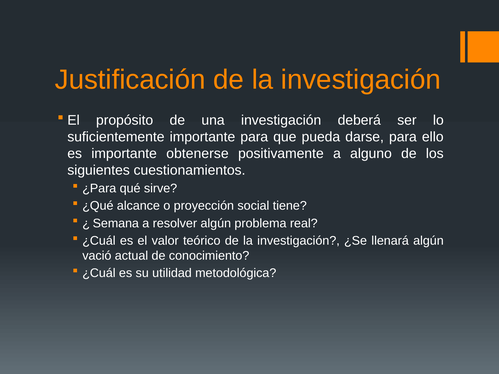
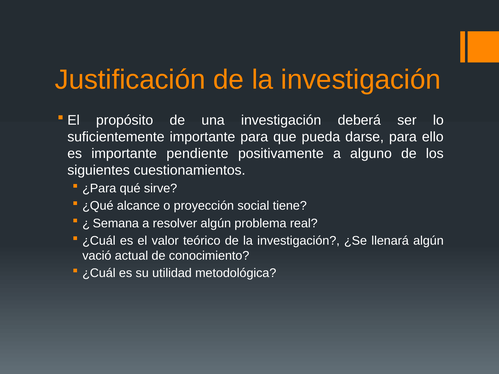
obtenerse: obtenerse -> pendiente (197, 154)
